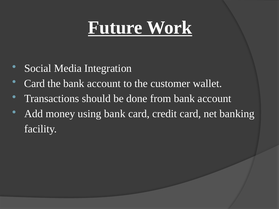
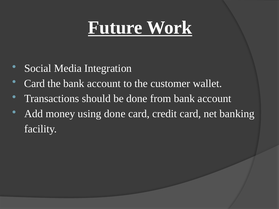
using bank: bank -> done (115, 114)
